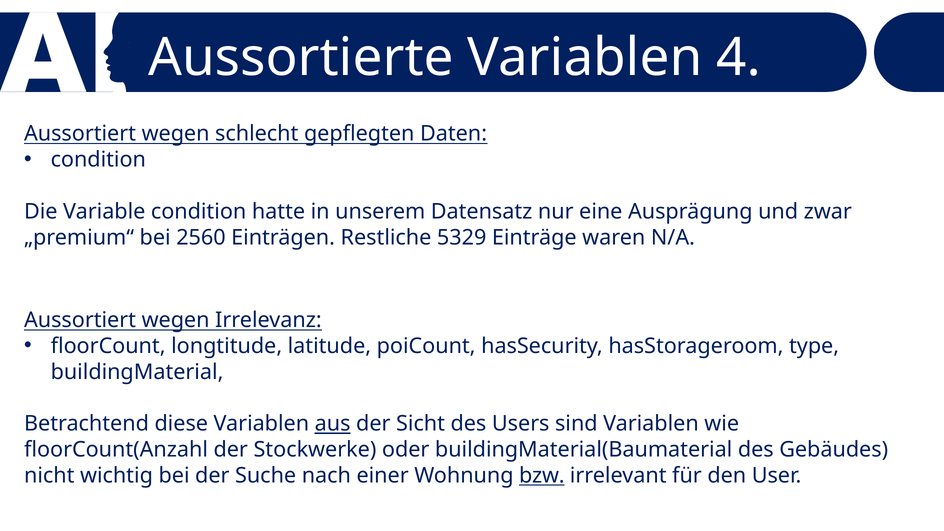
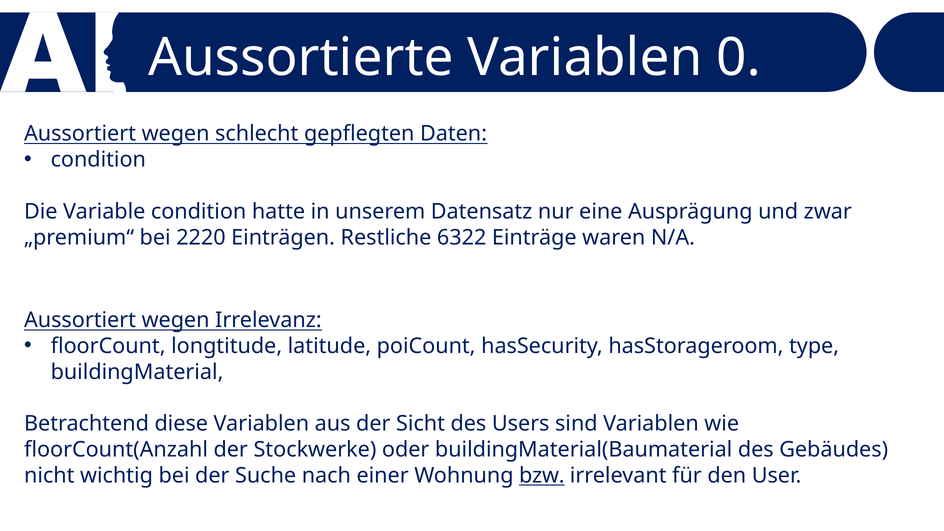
4: 4 -> 0 (738, 58)
2560: 2560 -> 2220 (201, 237)
5329: 5329 -> 6322 (462, 237)
aus underline: present -> none (333, 424)
